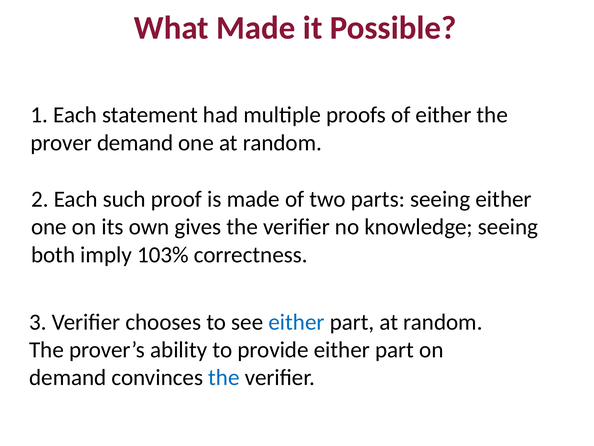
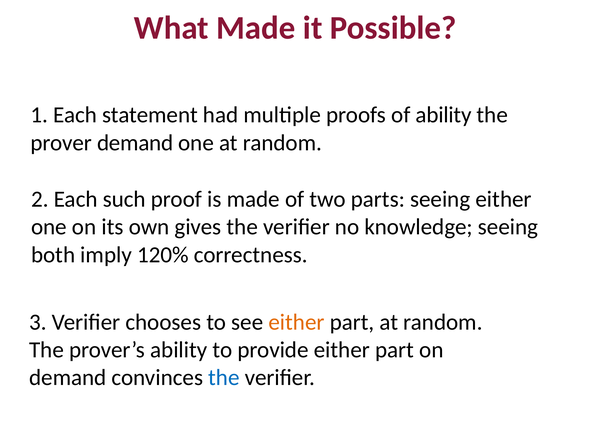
of either: either -> ability (444, 115)
103%: 103% -> 120% (163, 255)
either colour: blue -> orange (296, 322)
